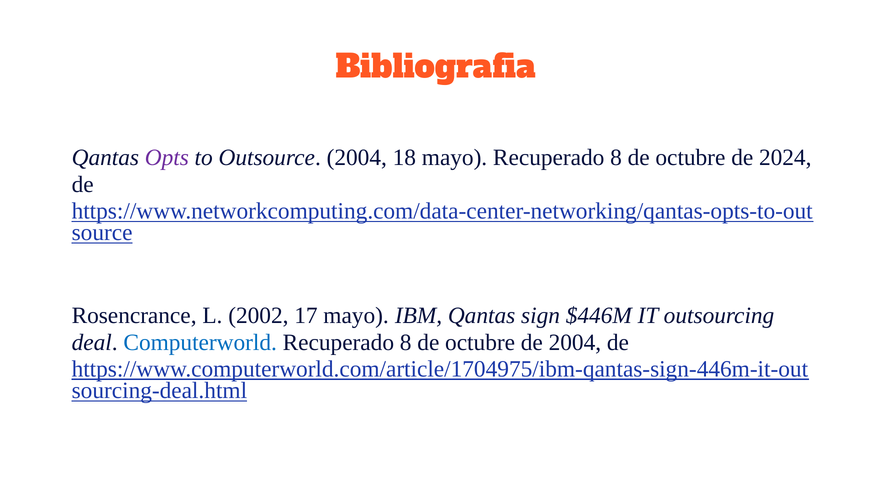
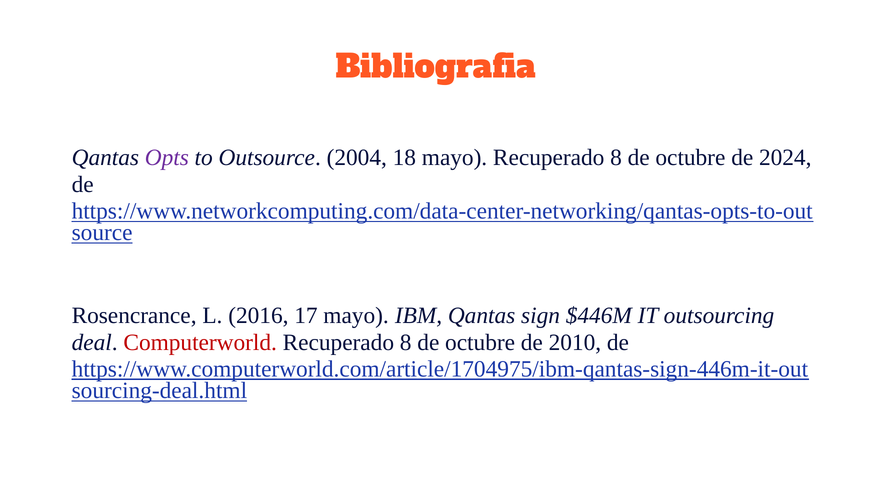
2002: 2002 -> 2016 (258, 316)
Computerworld colour: blue -> red (200, 343)
de 2004: 2004 -> 2010 (575, 343)
